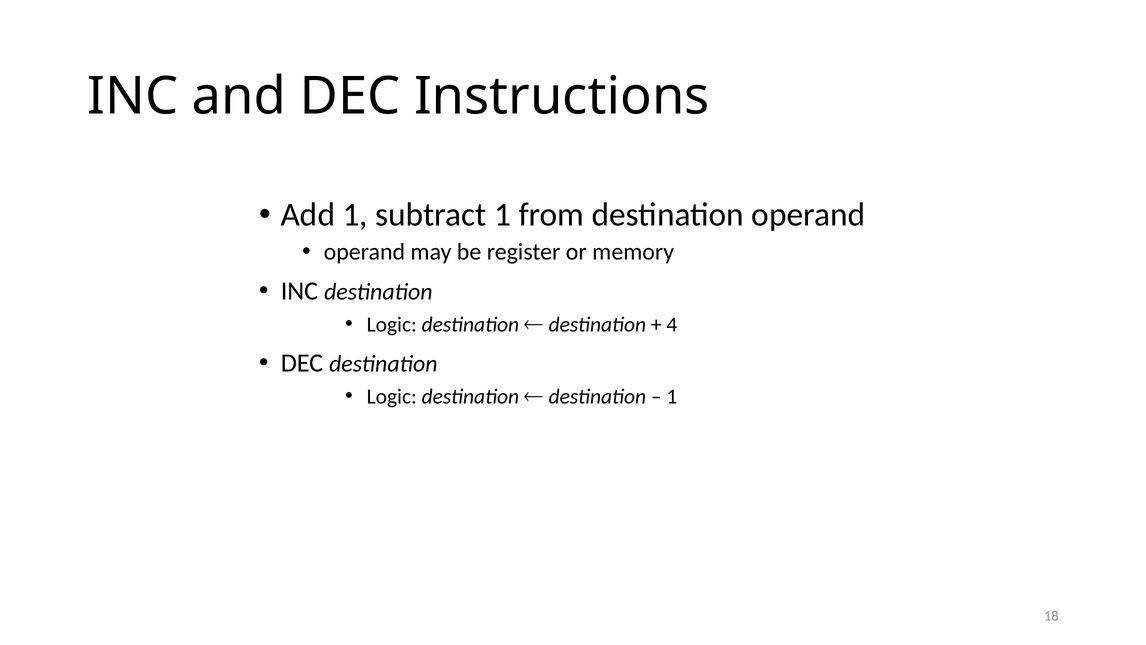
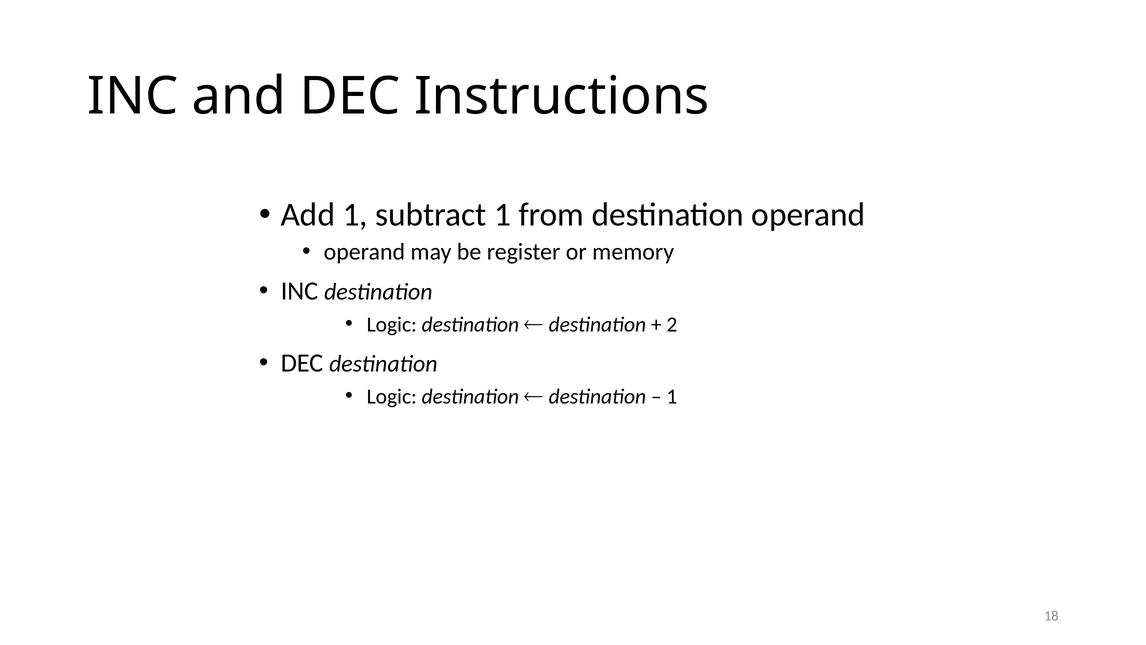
4: 4 -> 2 (672, 325)
